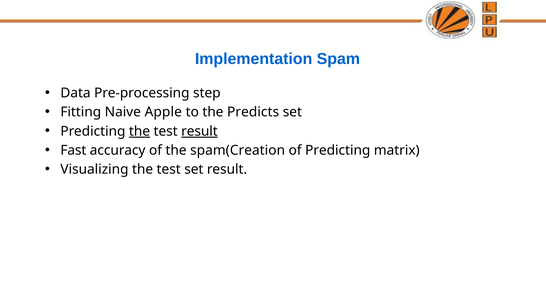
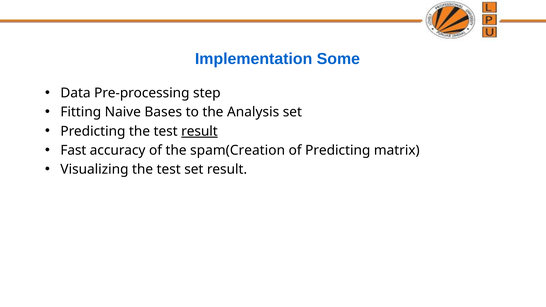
Spam: Spam -> Some (338, 59)
Apple: Apple -> Bases (163, 112)
Predicts: Predicts -> Analysis (253, 112)
the underline: present -> none (140, 131)
